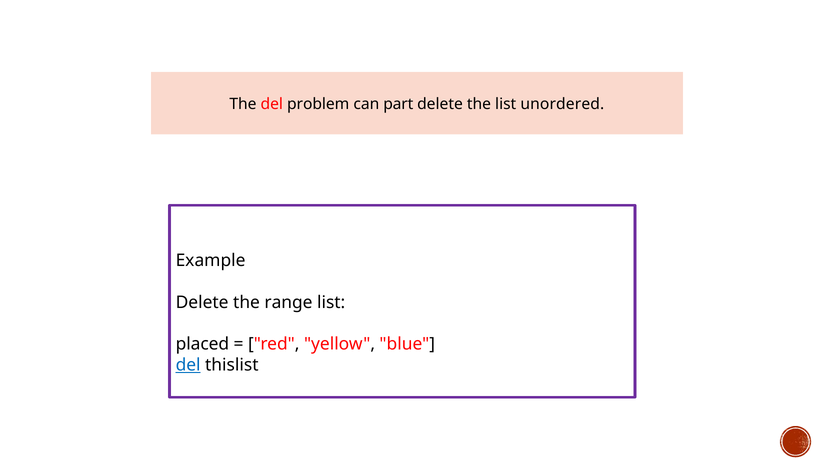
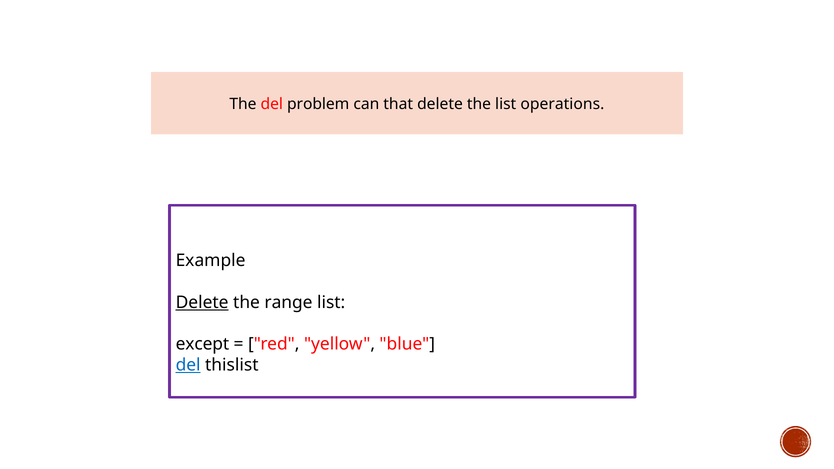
part: part -> that (398, 104)
unordered: unordered -> operations (562, 104)
Delete underline: none -> present (202, 303)
placed: placed -> except (202, 344)
